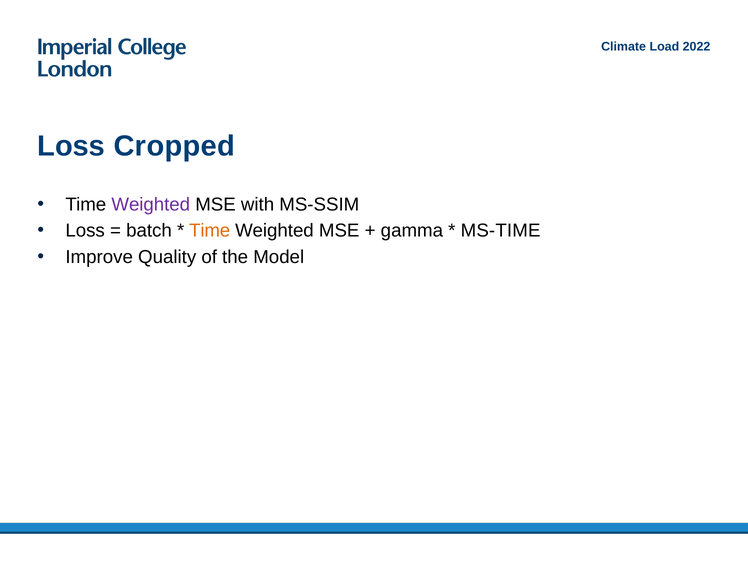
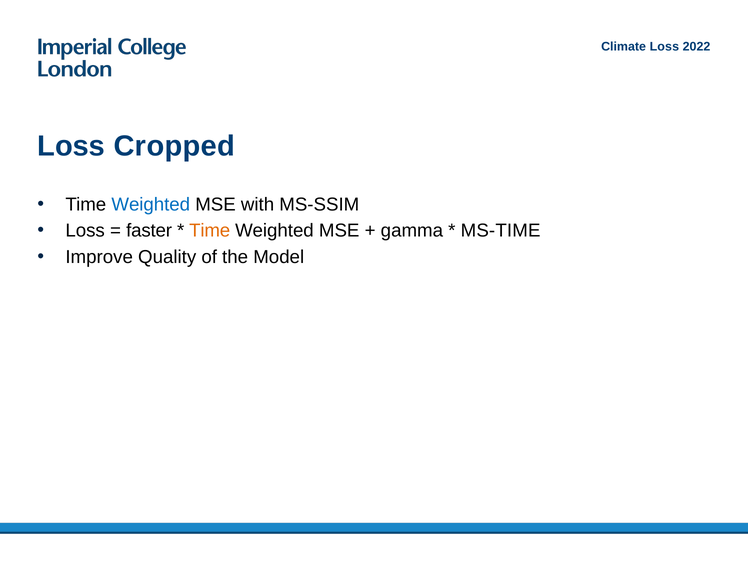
Climate Load: Load -> Loss (664, 47)
Weighted colour: purple -> blue (151, 204)
batch: batch -> faster (149, 231)
